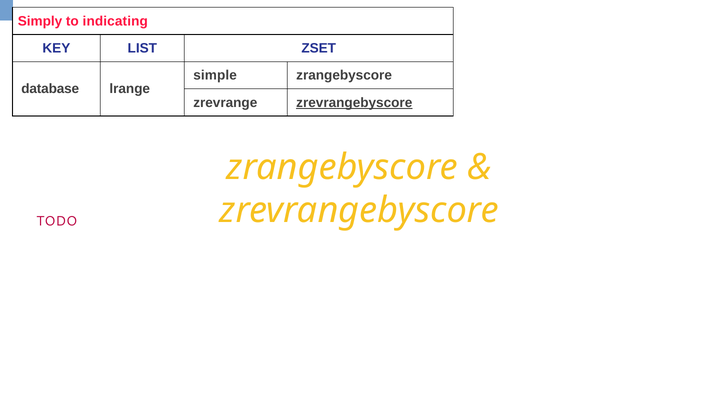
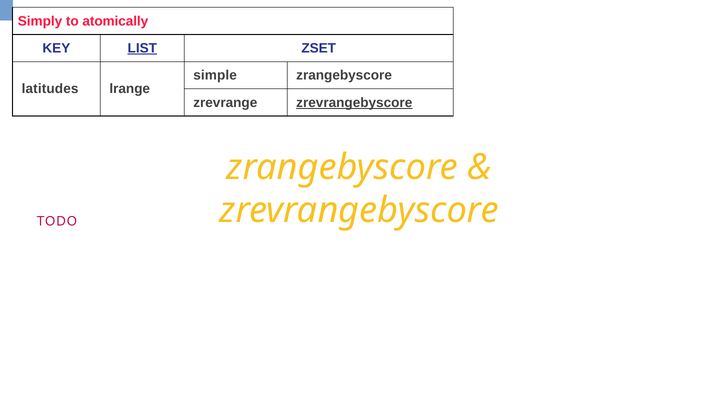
indicating: indicating -> atomically (115, 21)
LIST underline: none -> present (142, 48)
database: database -> latitudes (50, 89)
